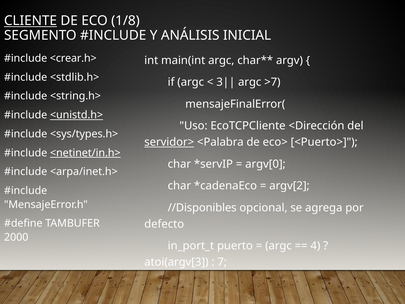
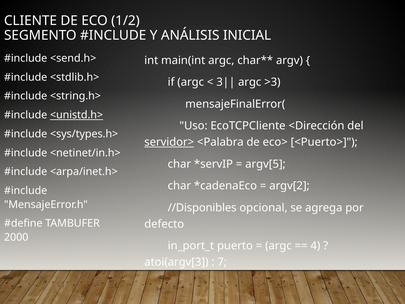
CLIENTE underline: present -> none (31, 21)
1/8: 1/8 -> 1/2 (125, 21)
<crear.h>: <crear.h> -> <send.h> (73, 58)
>7: >7 -> >3 (272, 82)
<netinet/in.h> underline: present -> none (85, 153)
argv[0: argv[0 -> argv[5 (265, 164)
